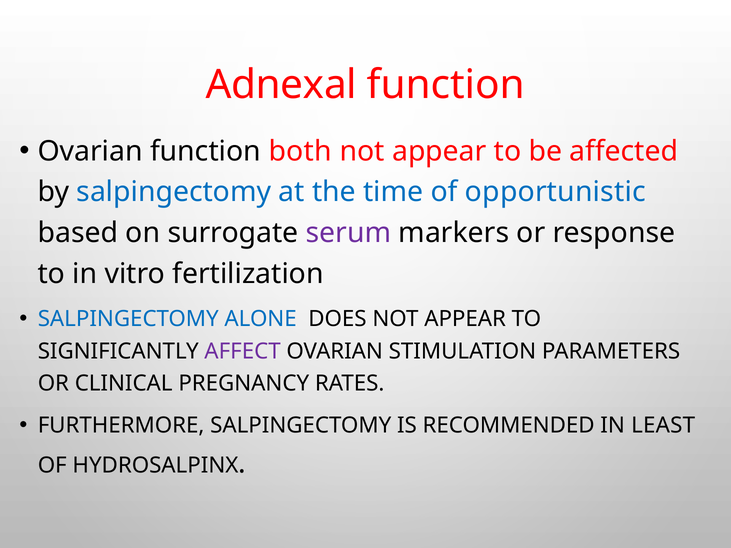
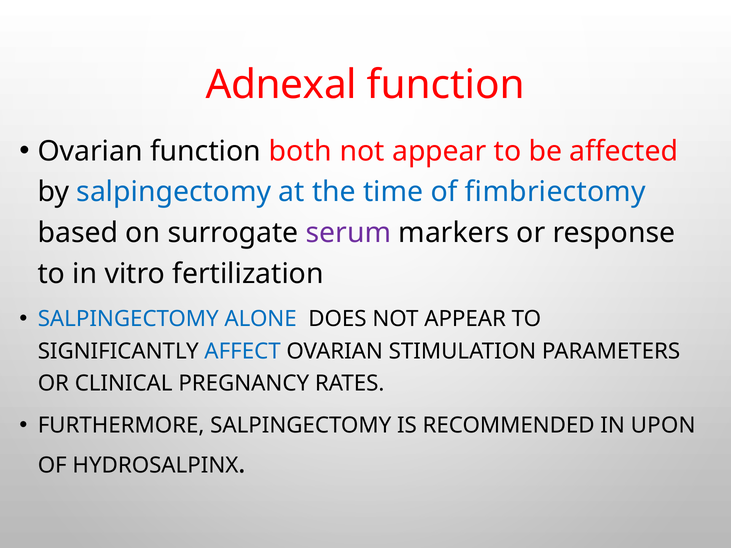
opportunistic: opportunistic -> fimbriectomy (555, 192)
AFFECT colour: purple -> blue (243, 351)
LEAST: LEAST -> UPON (663, 426)
